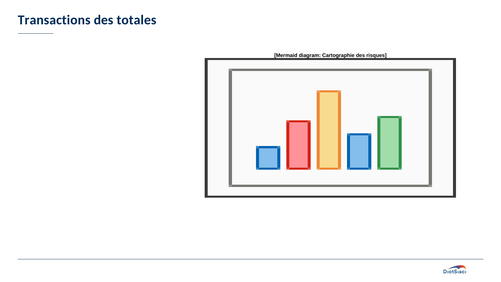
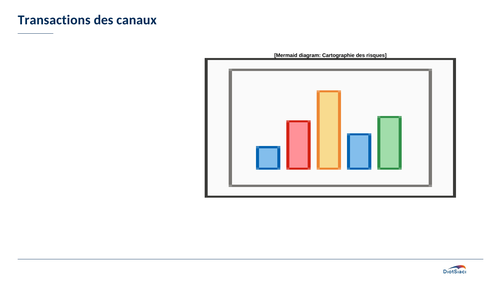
totales: totales -> canaux (137, 20)
